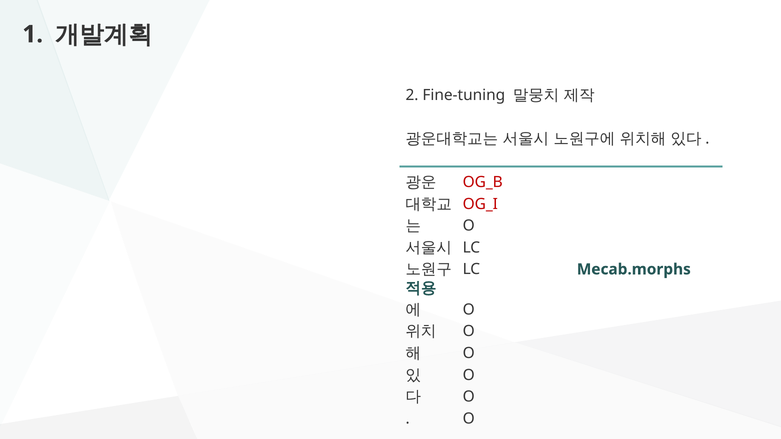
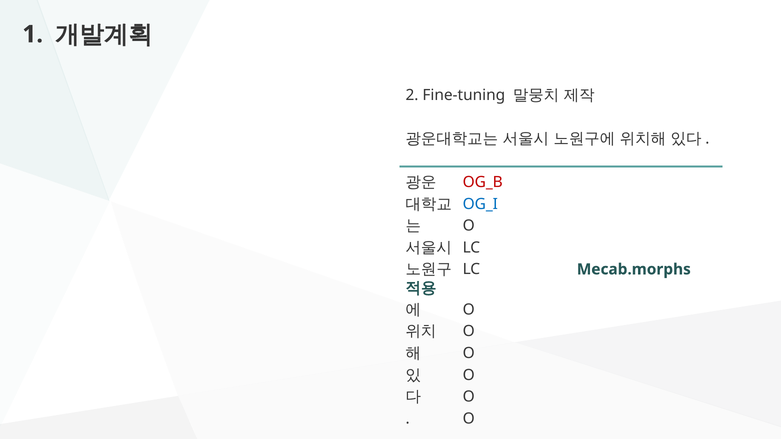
OG_I colour: red -> blue (480, 204)
